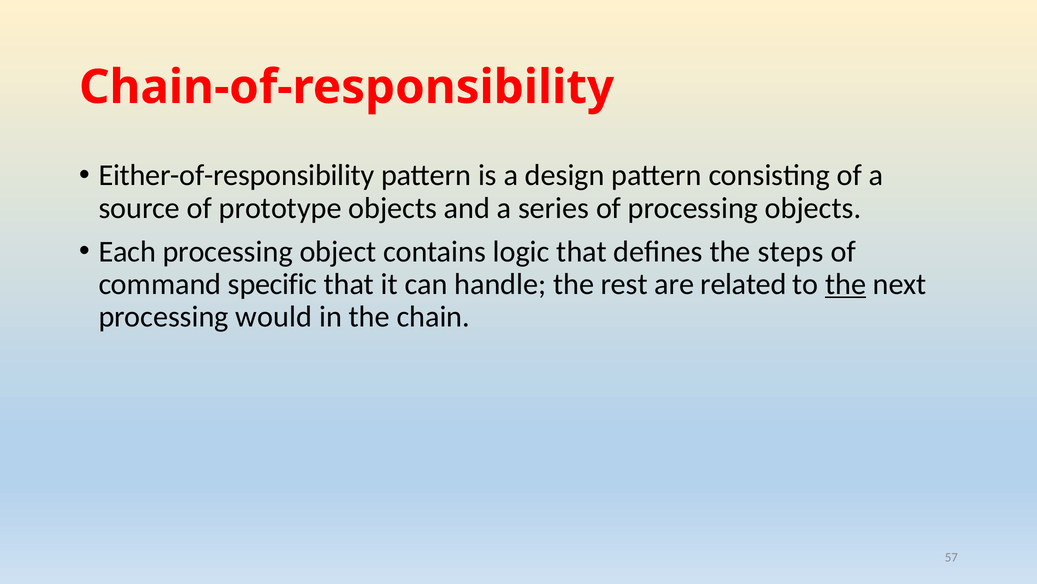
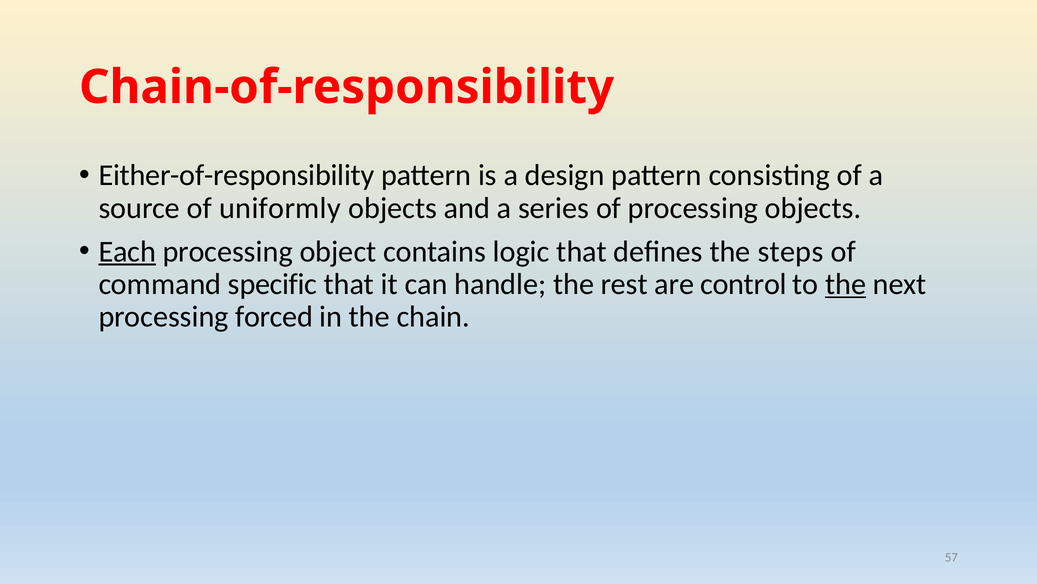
prototype: prototype -> uniformly (280, 208)
Each underline: none -> present (127, 251)
related: related -> control (743, 284)
would: would -> forced (274, 317)
